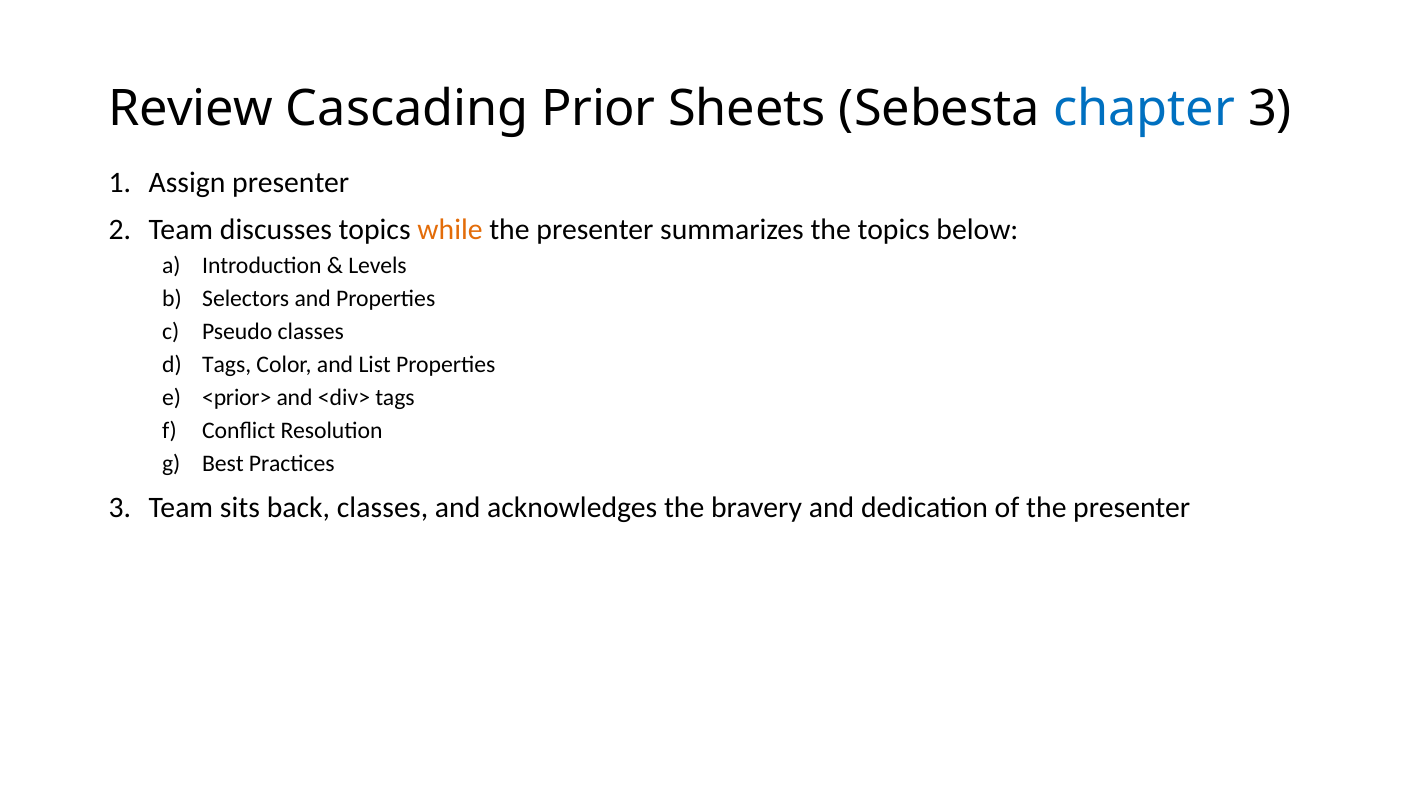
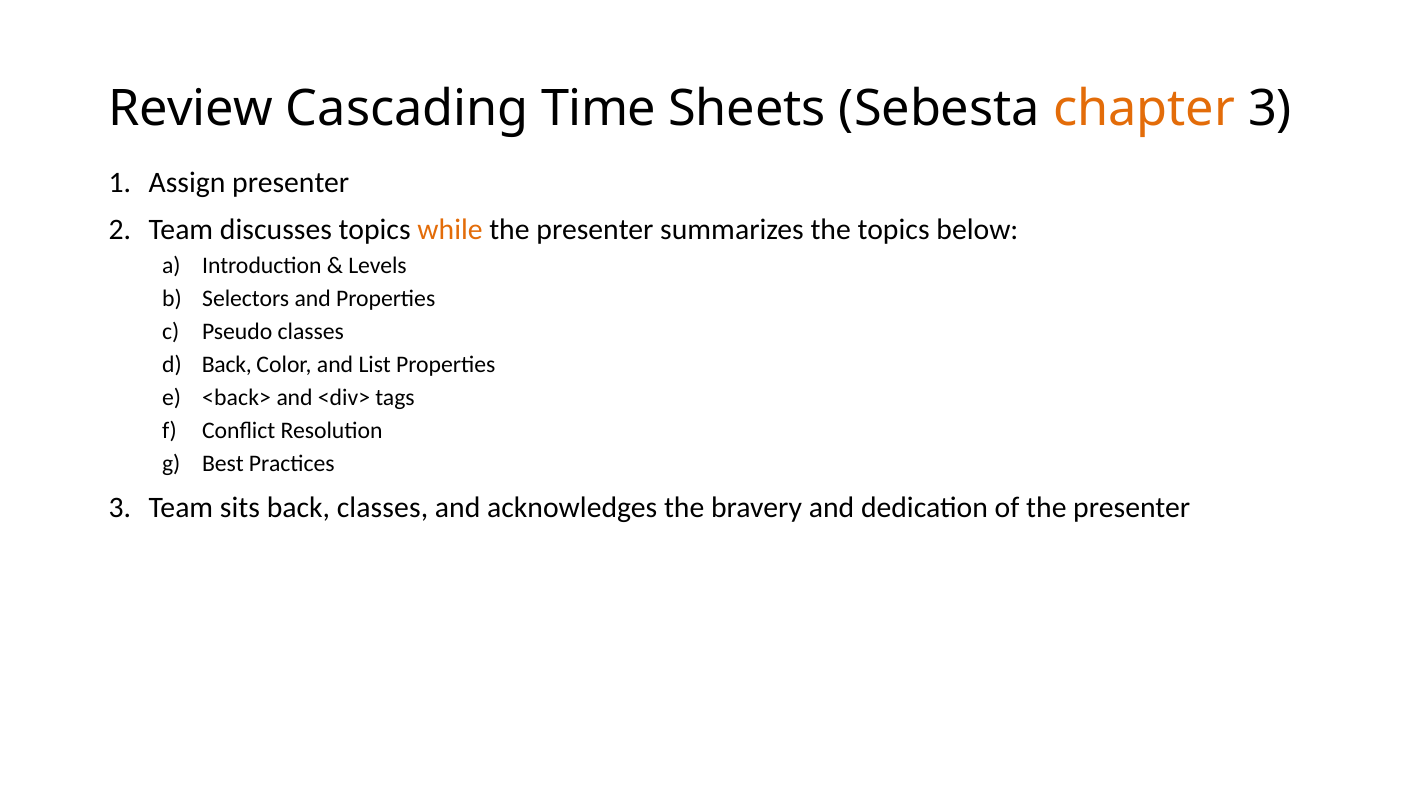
Prior: Prior -> Time (599, 109)
chapter colour: blue -> orange (1144, 109)
Tags: Tags -> Back (227, 365)
<prior>: <prior> -> <back> (237, 398)
